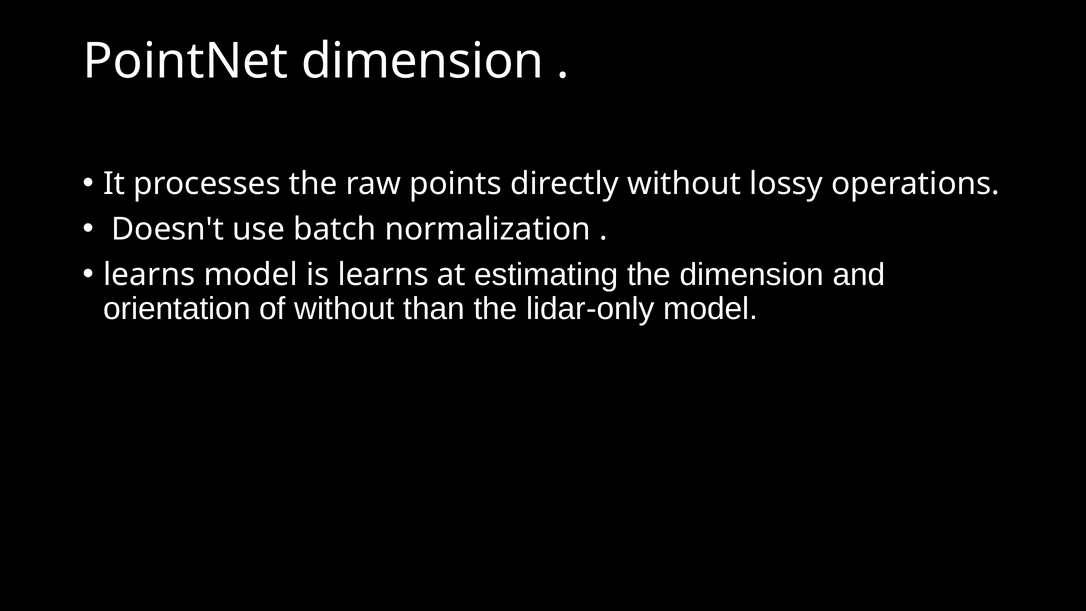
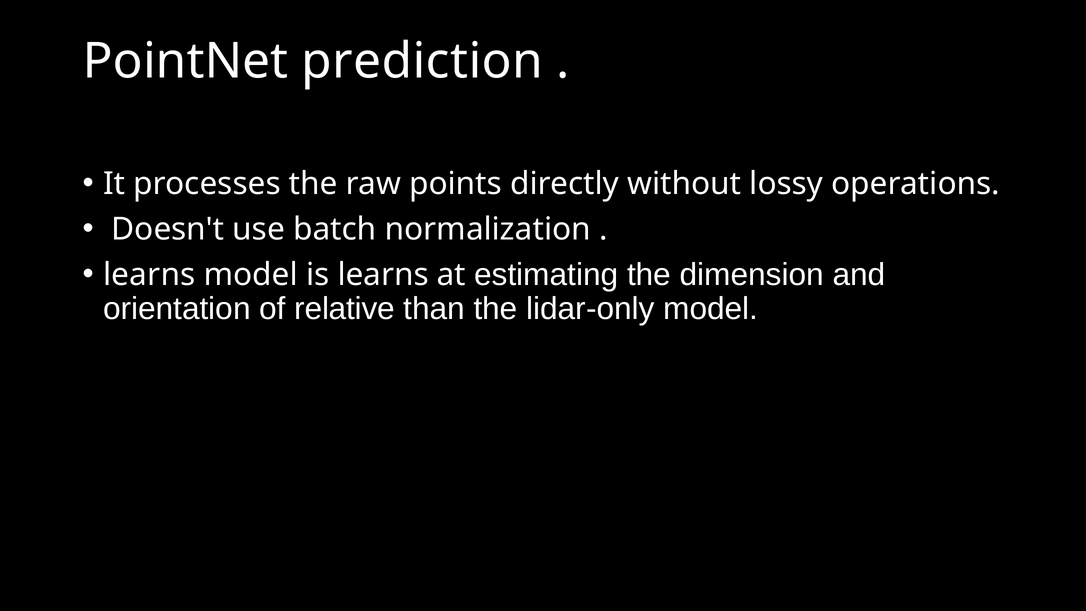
PointNet dimension: dimension -> prediction (422, 61)
of without: without -> relative (345, 309)
